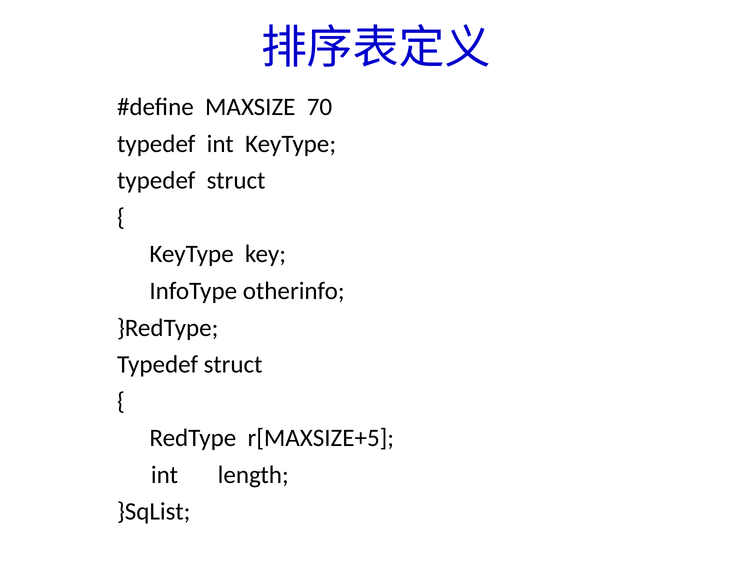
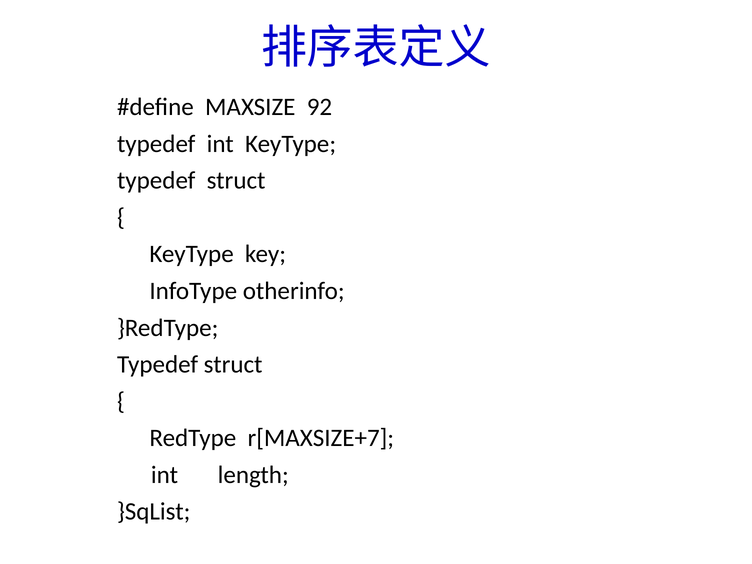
70: 70 -> 92 (319, 107)
r[MAXSIZE+5: r[MAXSIZE+5 -> r[MAXSIZE+7 (321, 438)
